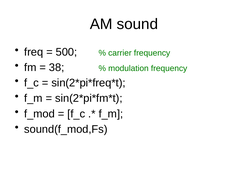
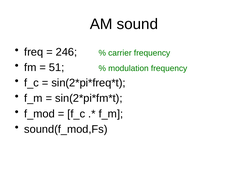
500: 500 -> 246 (66, 52)
38: 38 -> 51 (57, 67)
